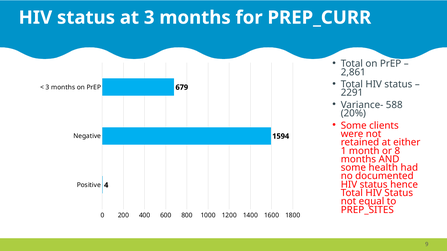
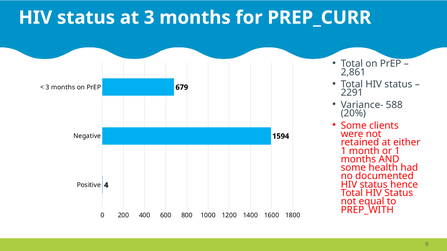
or 8: 8 -> 1 (397, 151)
PREP_SITES: PREP_SITES -> PREP_WITH (367, 210)
